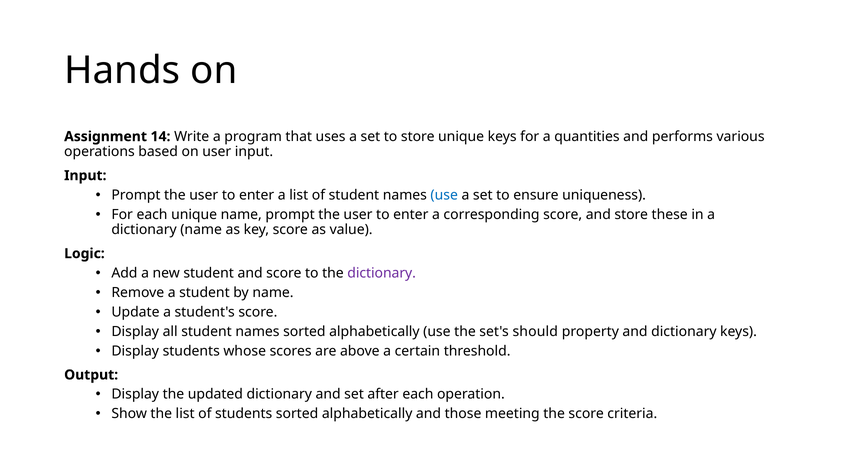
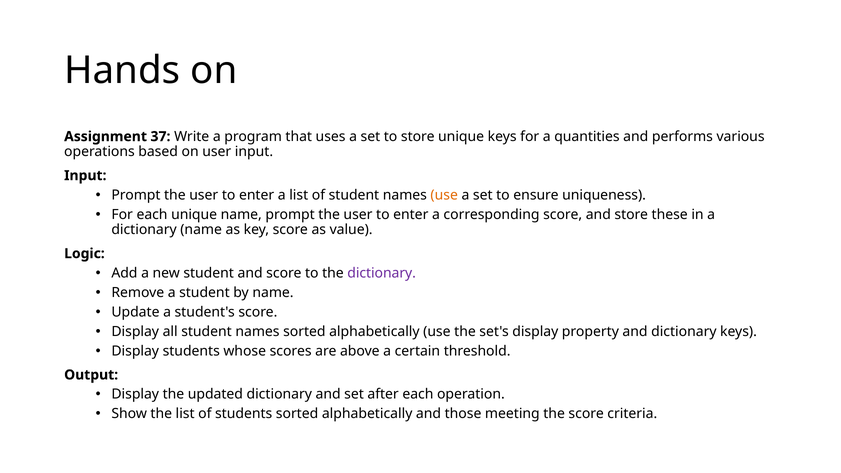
14: 14 -> 37 (160, 137)
use colour: blue -> orange (444, 195)
set's should: should -> display (535, 332)
